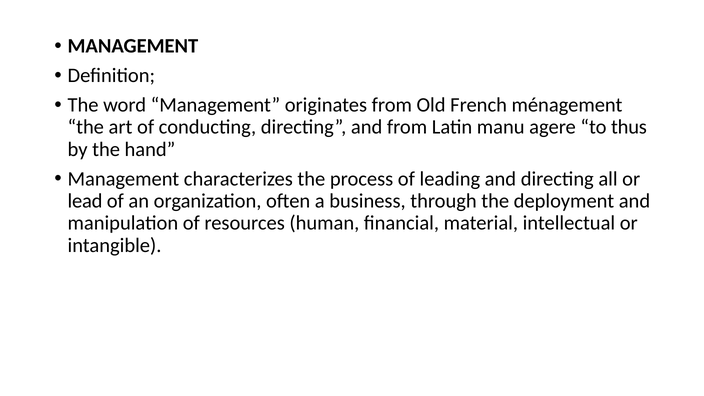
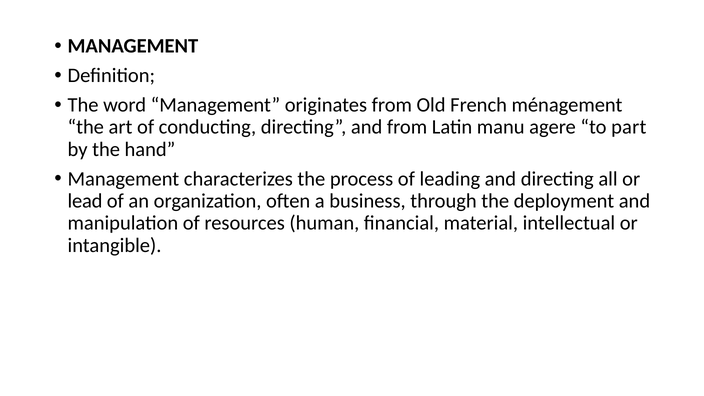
thus: thus -> part (629, 127)
